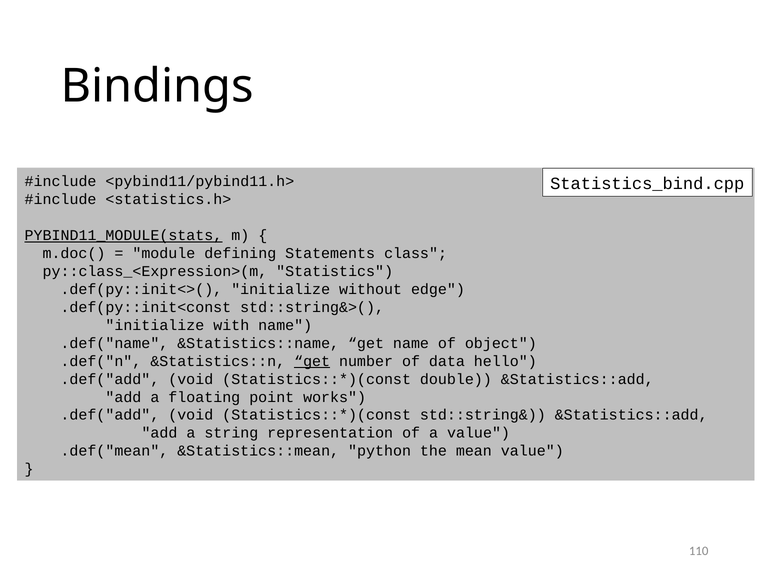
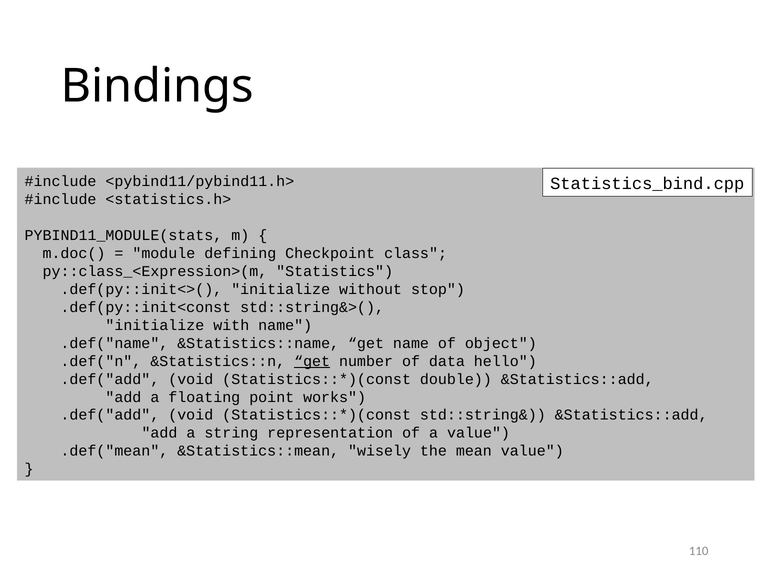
PYBIND11_MODULE(stats underline: present -> none (123, 235)
Statements: Statements -> Checkpoint (330, 253)
edge: edge -> stop (438, 289)
python: python -> wisely (380, 451)
